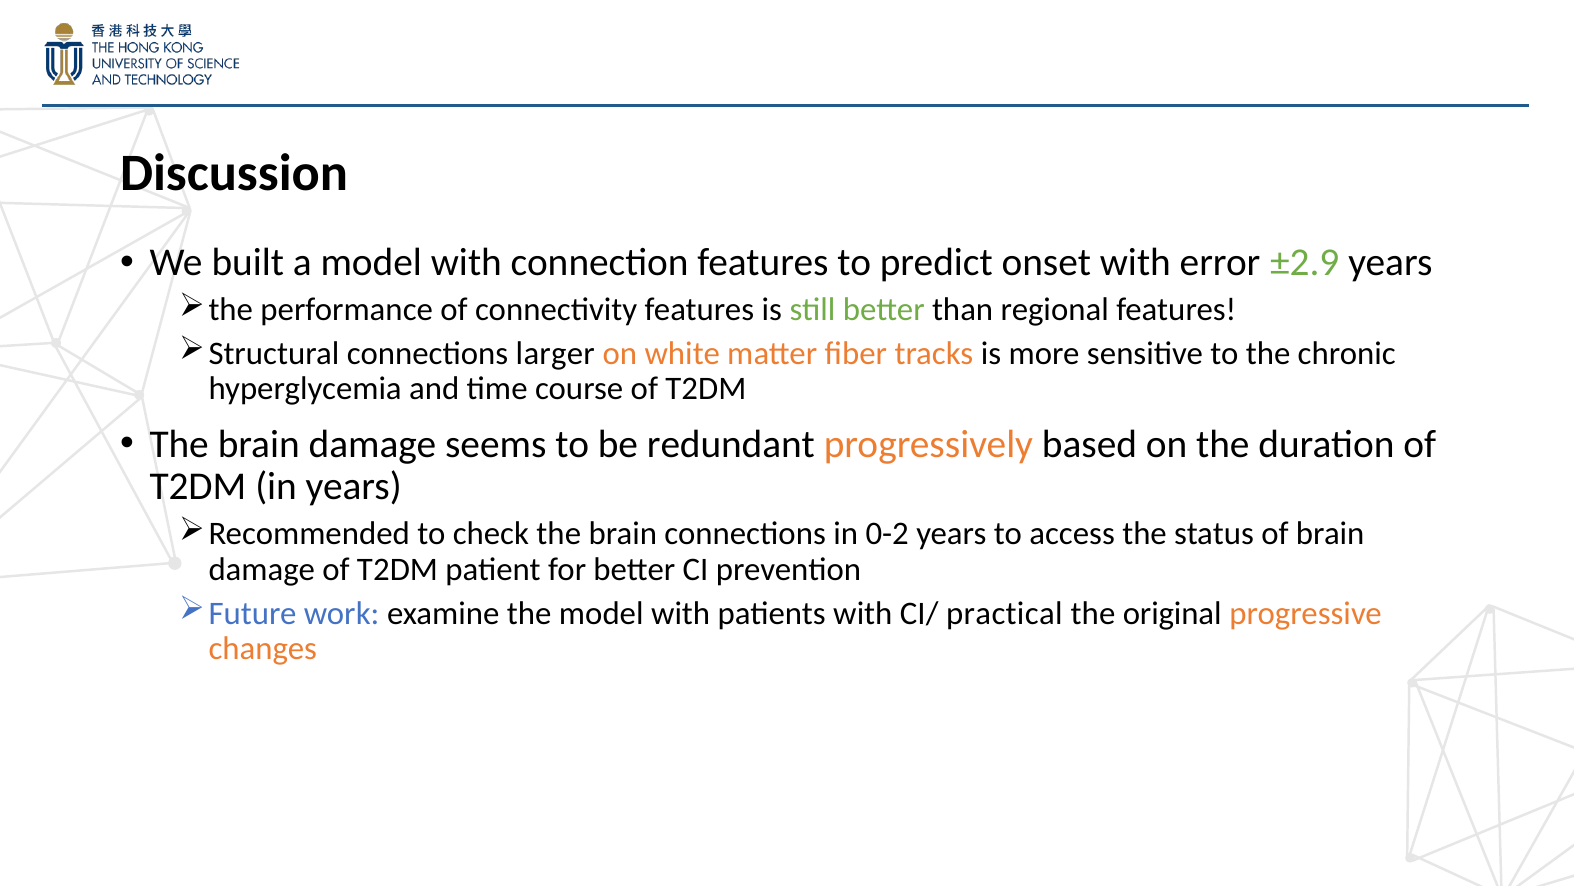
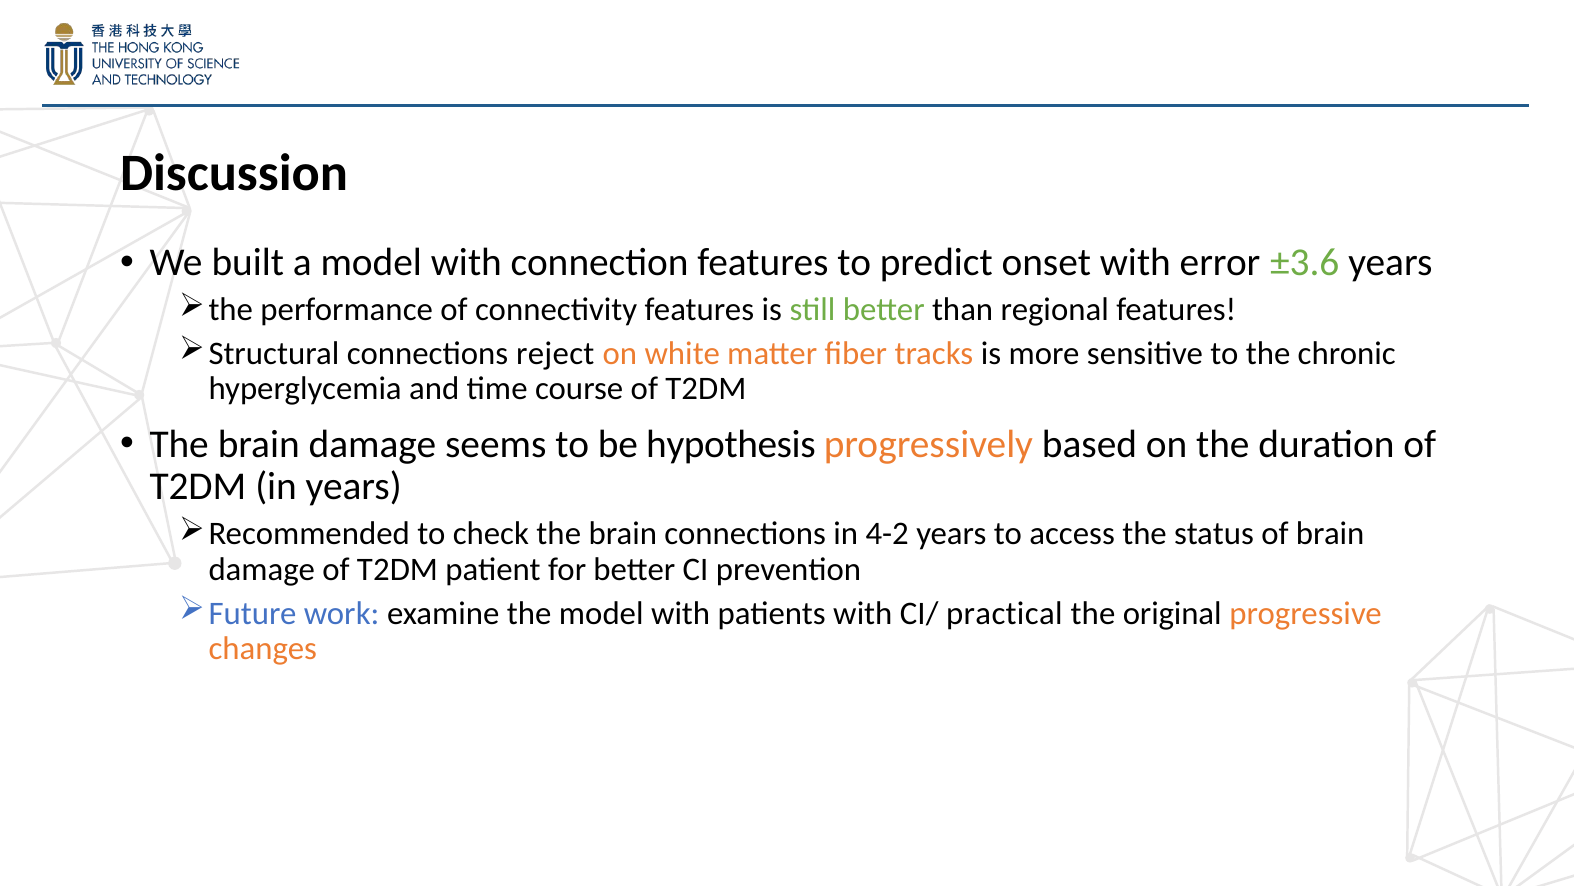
±2.9: ±2.9 -> ±3.6 (1305, 263)
larger: larger -> reject (555, 353)
redundant: redundant -> hypothesis (731, 444)
0-2: 0-2 -> 4-2 (887, 534)
